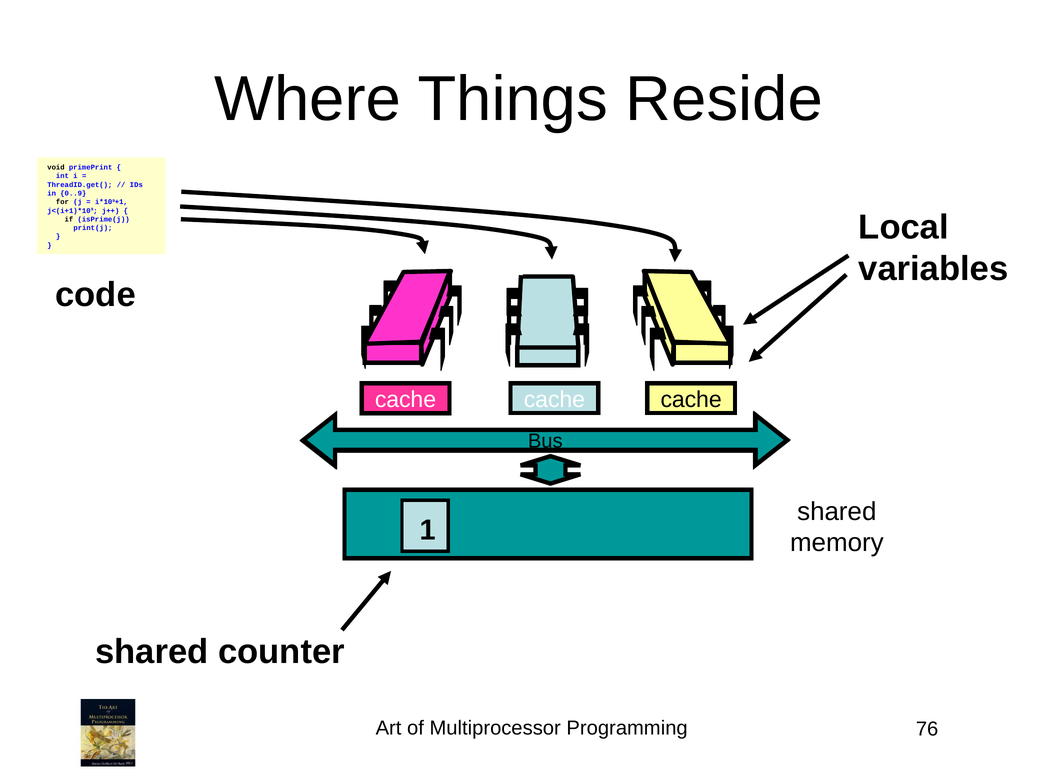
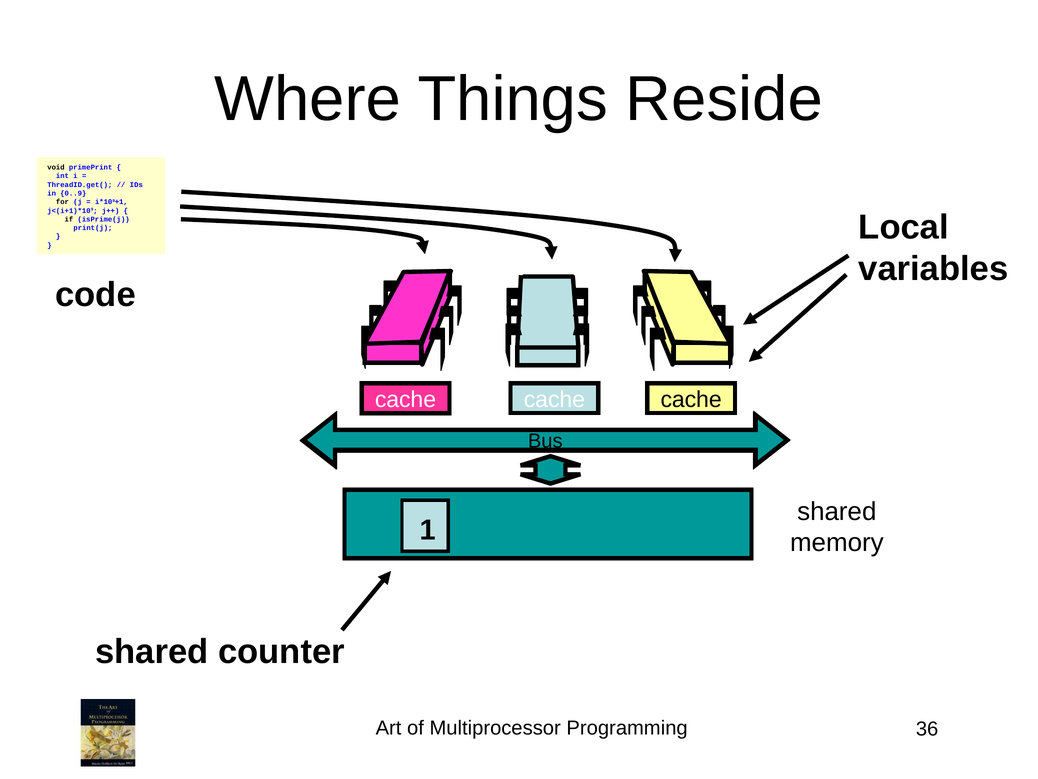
76: 76 -> 36 (927, 729)
